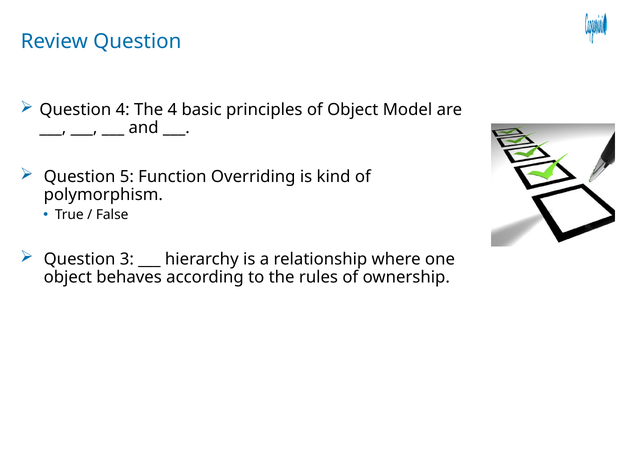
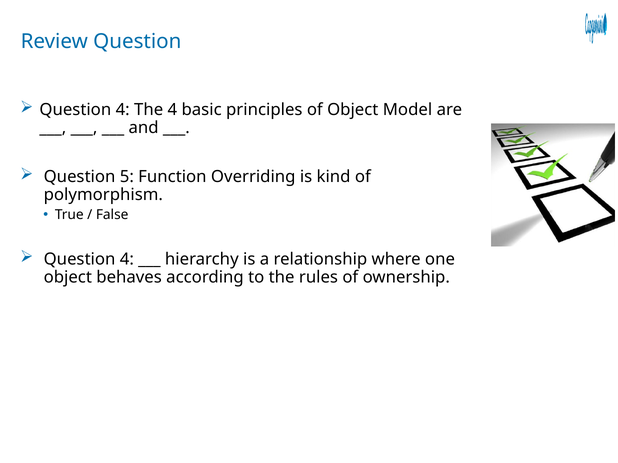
3: 3 -> 4 (127, 259)
